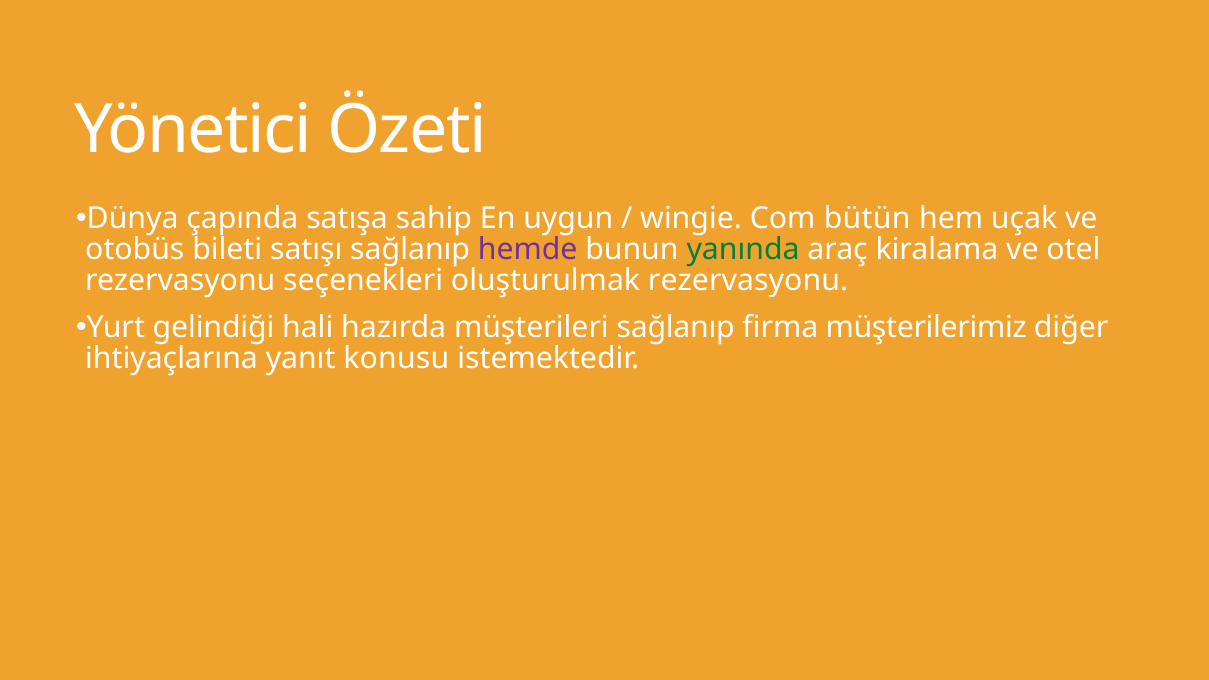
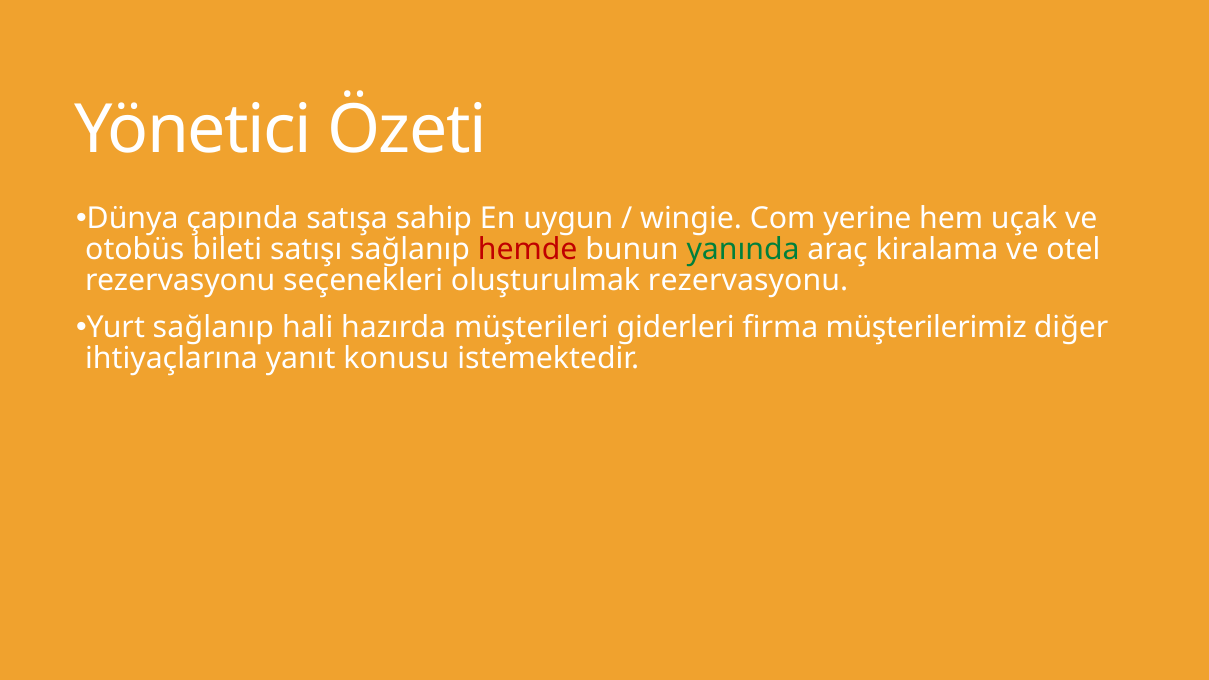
bütün: bütün -> yerine (867, 219)
hemde colour: purple -> red (528, 250)
Yurt gelindiği: gelindiği -> sağlanıp (213, 328)
müşterileri sağlanıp: sağlanıp -> giderleri (676, 328)
